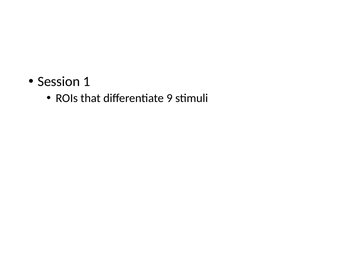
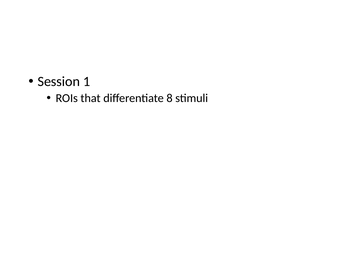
9: 9 -> 8 (170, 98)
